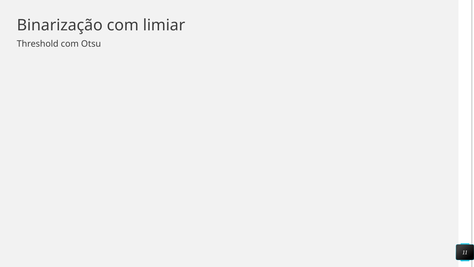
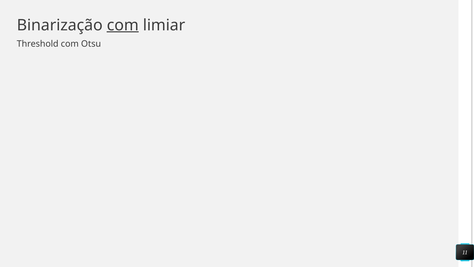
com underline: none -> present (123, 25)
